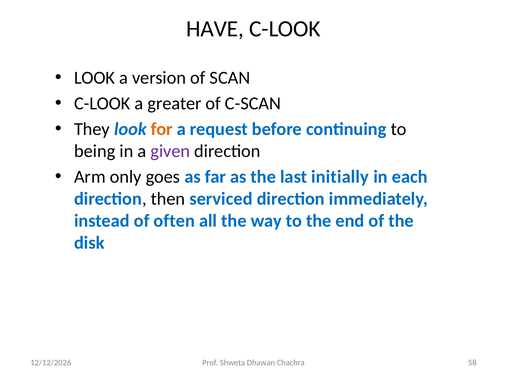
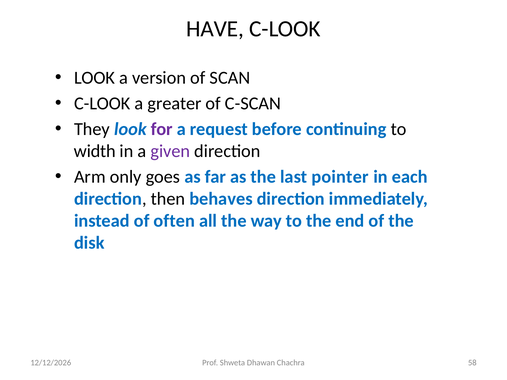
for colour: orange -> purple (162, 129)
being: being -> width (95, 151)
initially: initially -> pointer (340, 177)
serviced: serviced -> behaves (221, 199)
